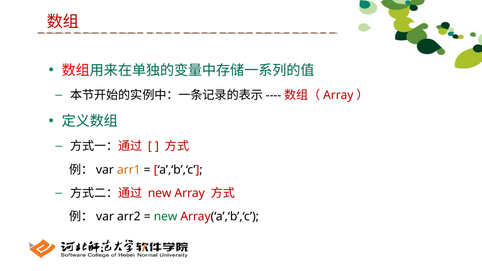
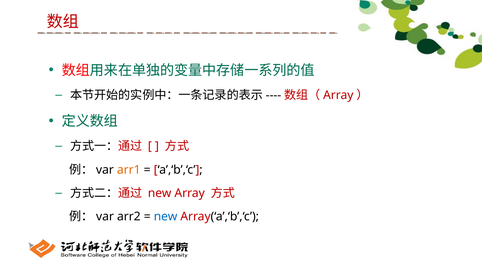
new colour: green -> blue (166, 217)
